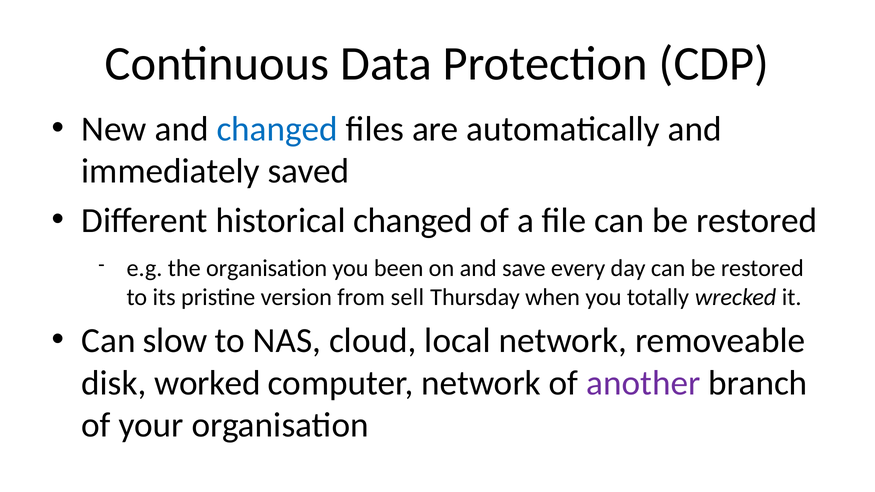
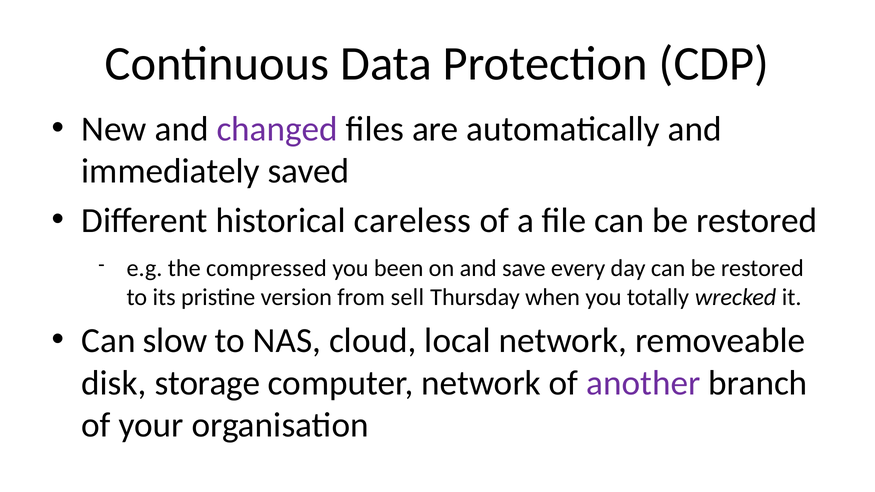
changed colour: blue -> purple (277, 129)
historical changed: changed -> careless (413, 221)
the organisation: organisation -> compressed (266, 268)
worked: worked -> storage (207, 383)
